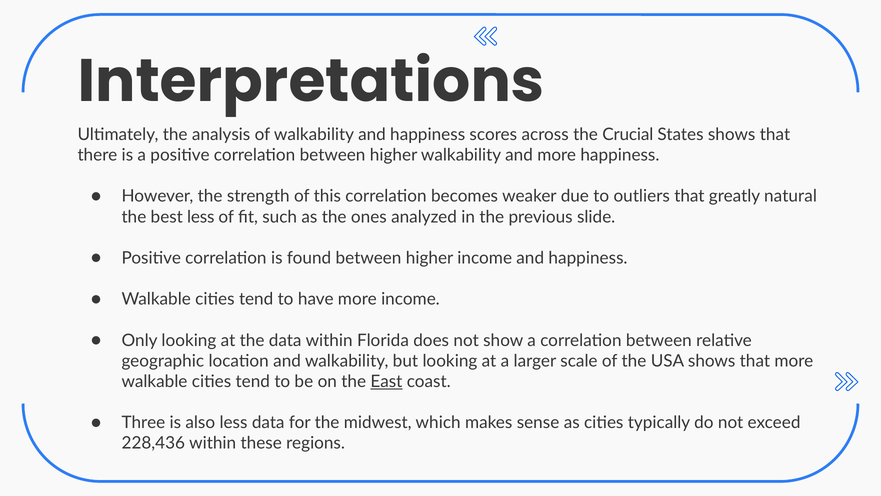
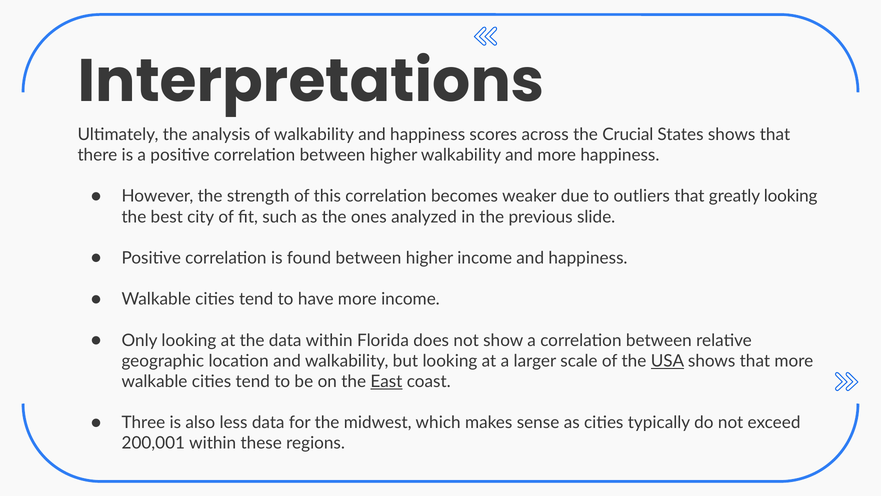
greatly natural: natural -> looking (791, 196)
best less: less -> city (201, 217)
USA underline: none -> present (667, 361)
228,436: 228,436 -> 200,001 (153, 443)
